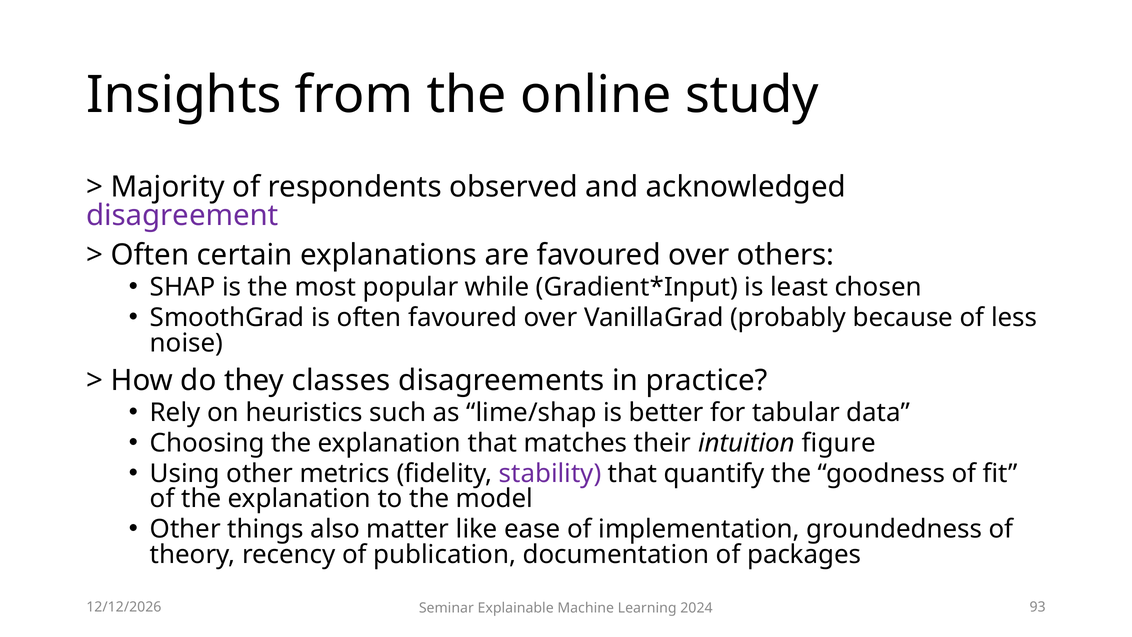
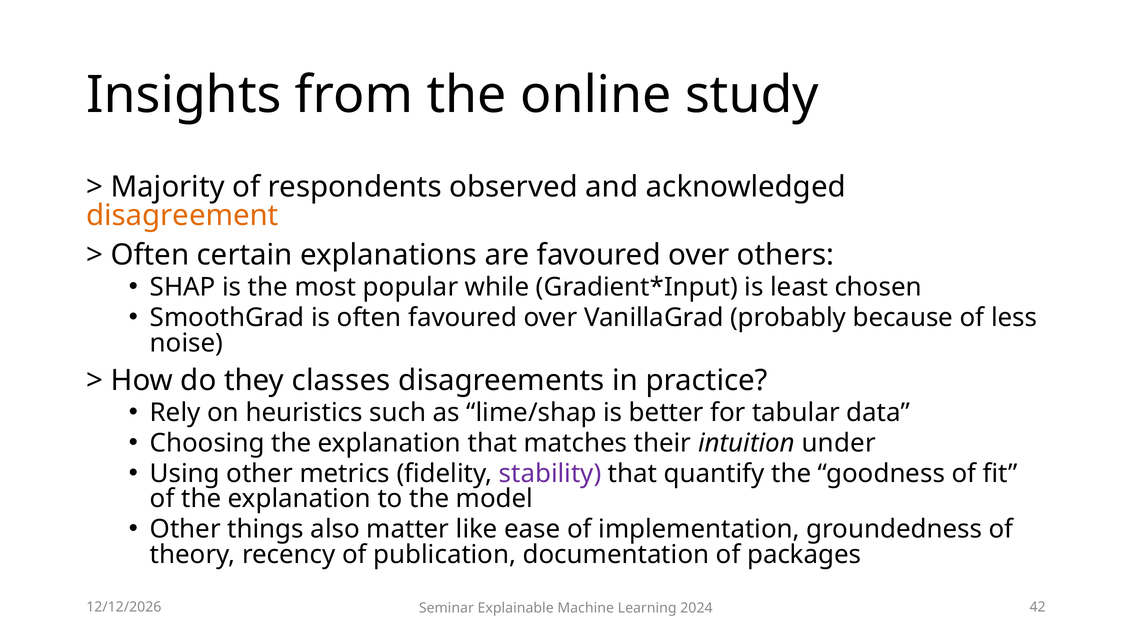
disagreement colour: purple -> orange (182, 216)
figure: figure -> under (839, 443)
93: 93 -> 42 (1038, 607)
